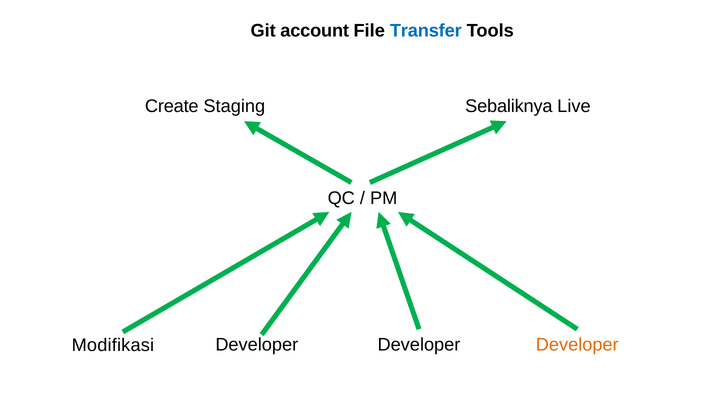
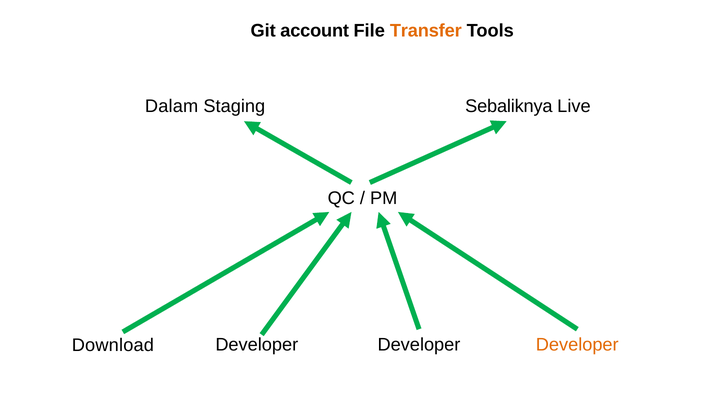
Transfer colour: blue -> orange (426, 31)
Create: Create -> Dalam (172, 106)
Modifikasi: Modifikasi -> Download (113, 345)
